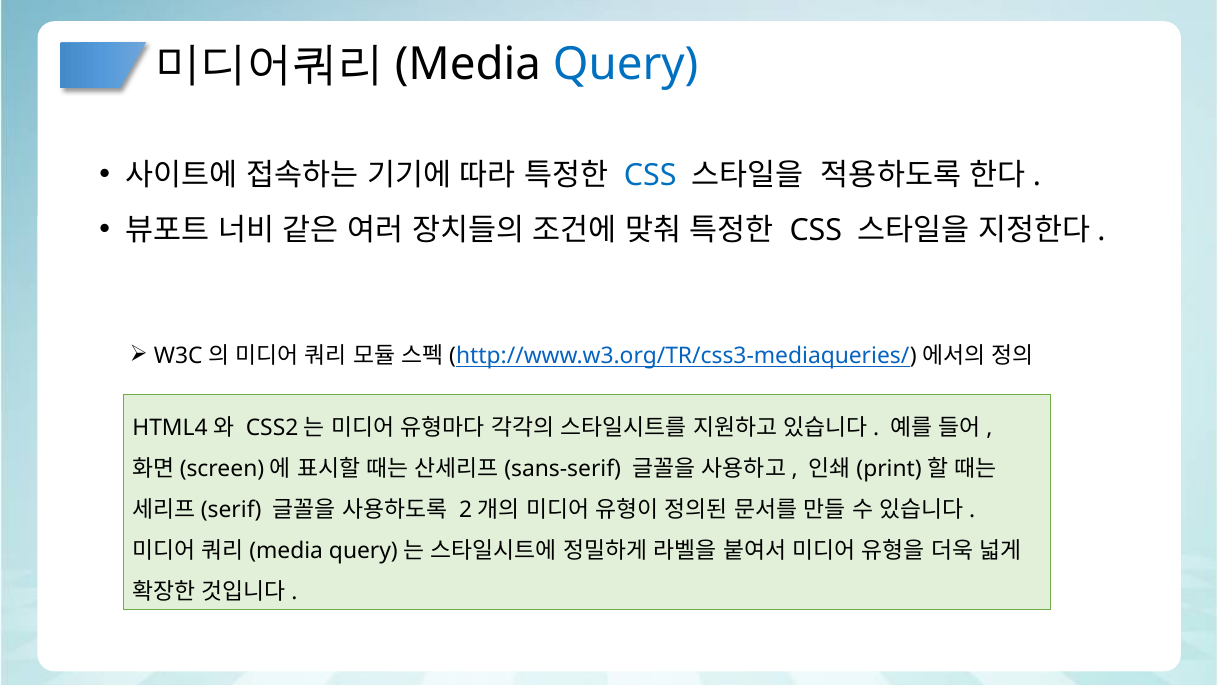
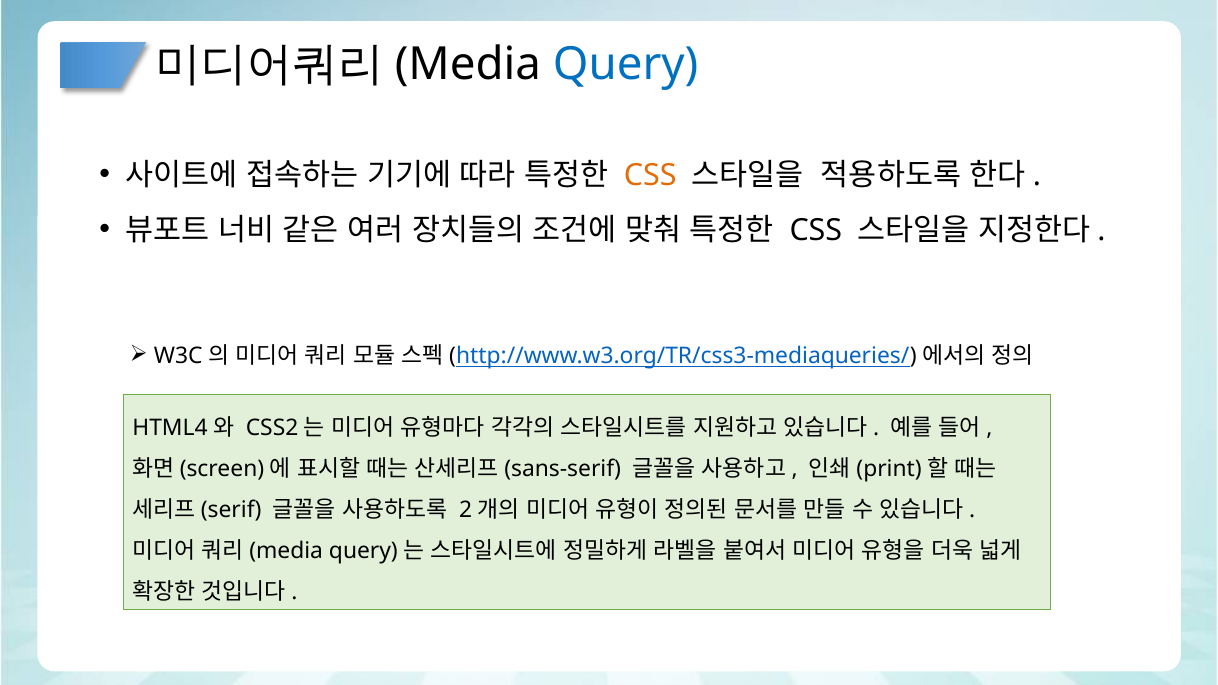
CSS colour: blue -> orange (650, 175)
